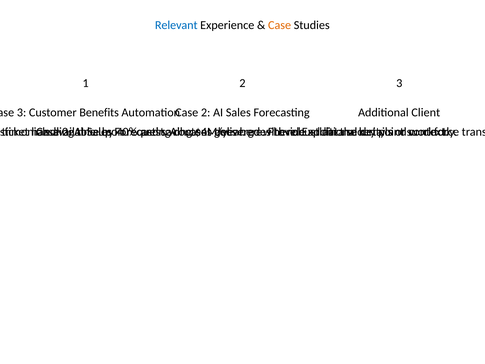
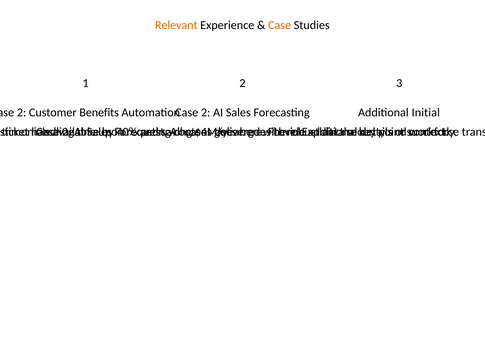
Relevant colour: blue -> orange (176, 25)
3: 3 -> 2 (22, 112)
Additional Client: Client -> Initial (426, 112)
